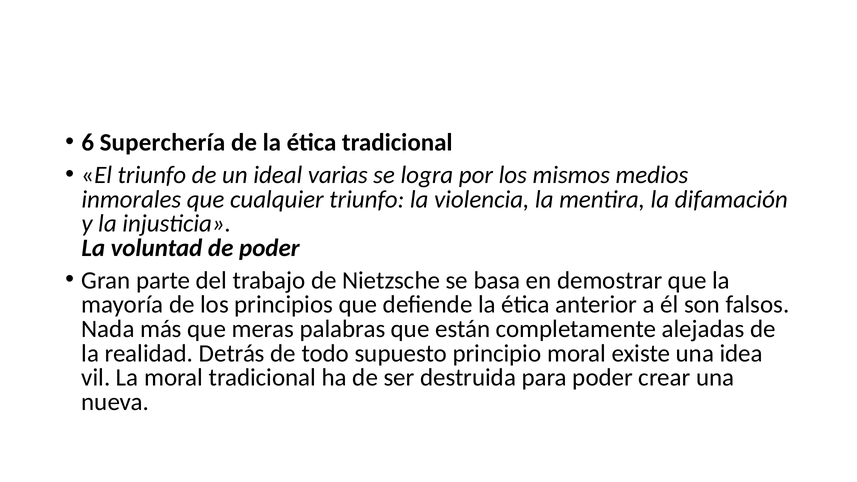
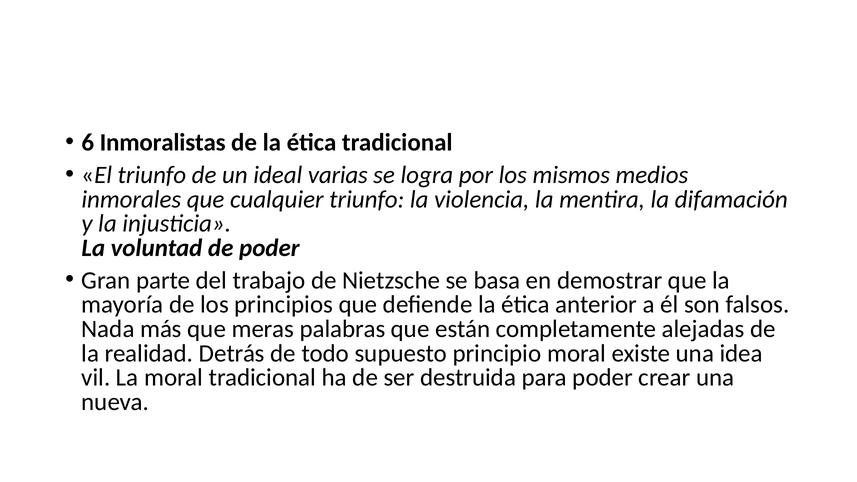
Superchería: Superchería -> Inmoralistas (163, 143)
